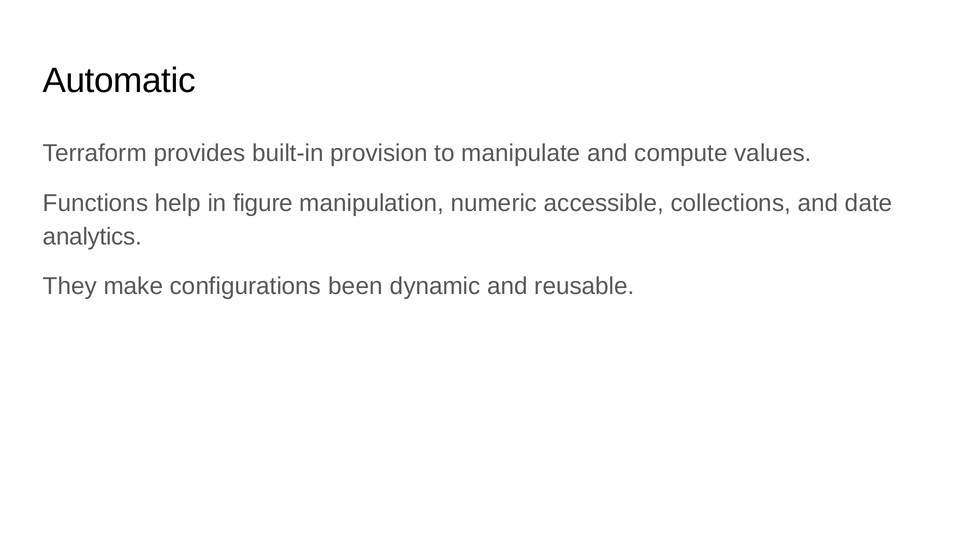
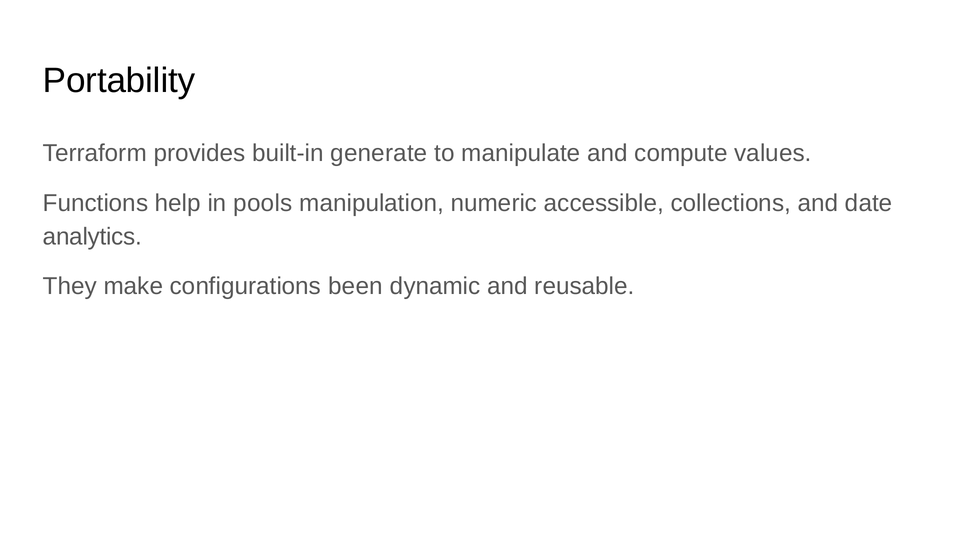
Automatic: Automatic -> Portability (119, 81)
provision: provision -> generate (379, 153)
figure: figure -> pools (263, 203)
